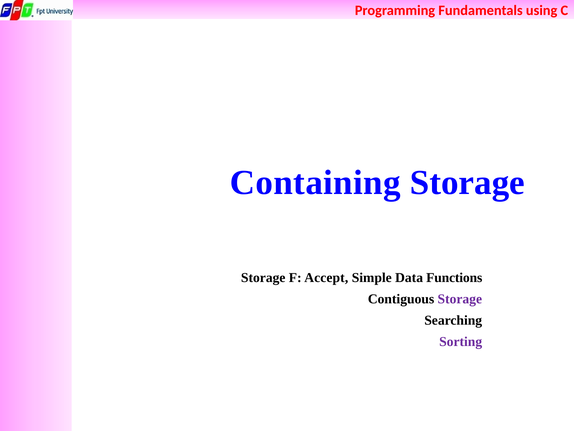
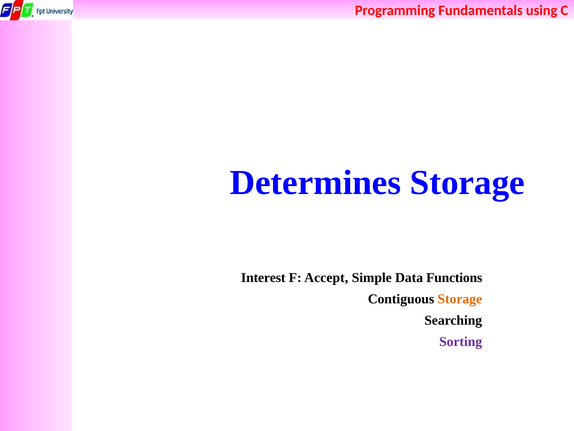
Containing: Containing -> Determines (315, 182)
Storage: Storage -> Interest (263, 277)
Storage colour: purple -> orange (460, 299)
